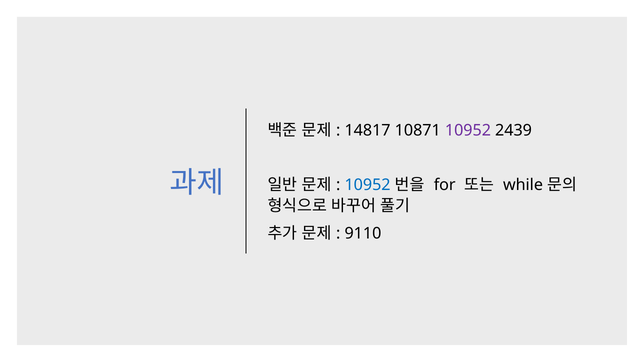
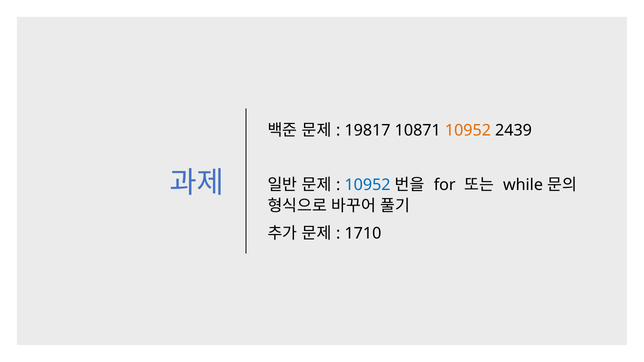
14817: 14817 -> 19817 (368, 131)
10952 colour: purple -> orange (468, 131)
9110: 9110 -> 1710 (363, 234)
